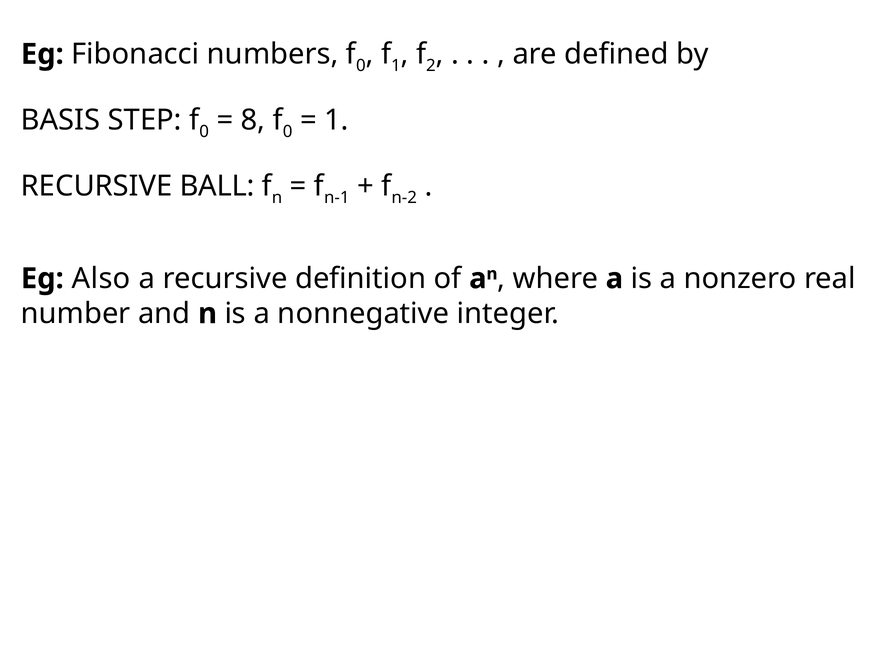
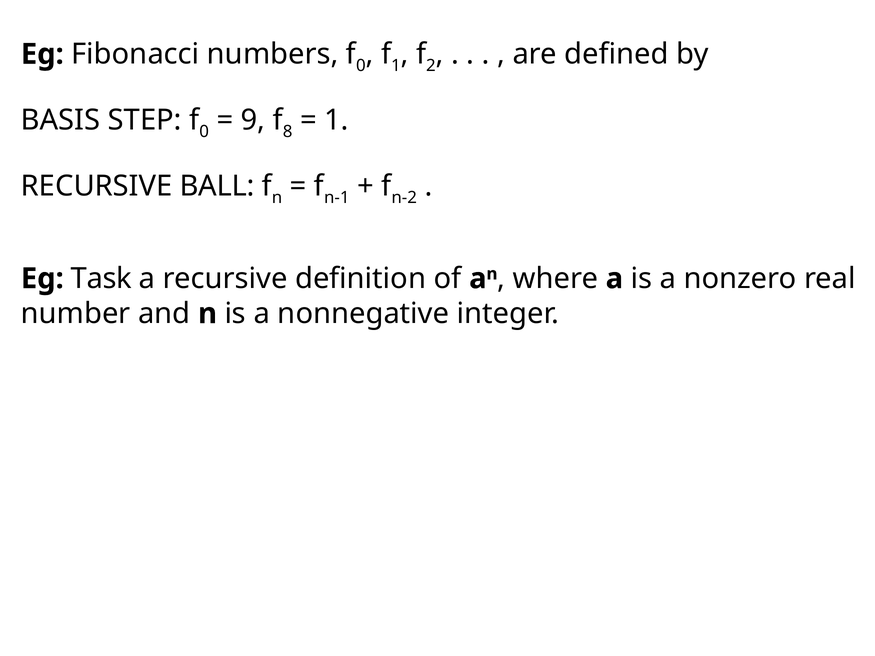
8: 8 -> 9 (253, 120)
0: 0 -> 8 (288, 132)
Also: Also -> Task (101, 279)
